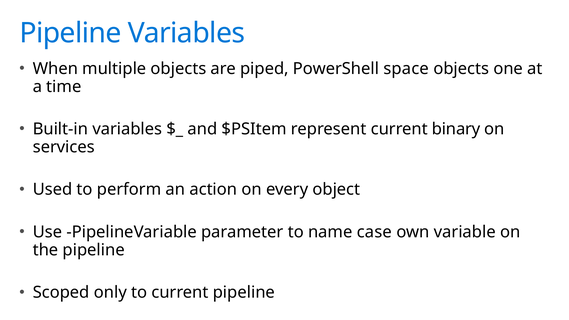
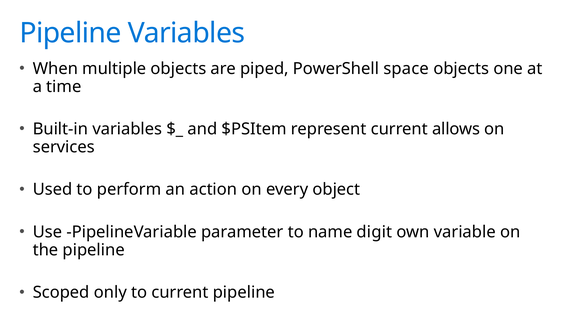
binary: binary -> allows (456, 129)
case: case -> digit (374, 232)
